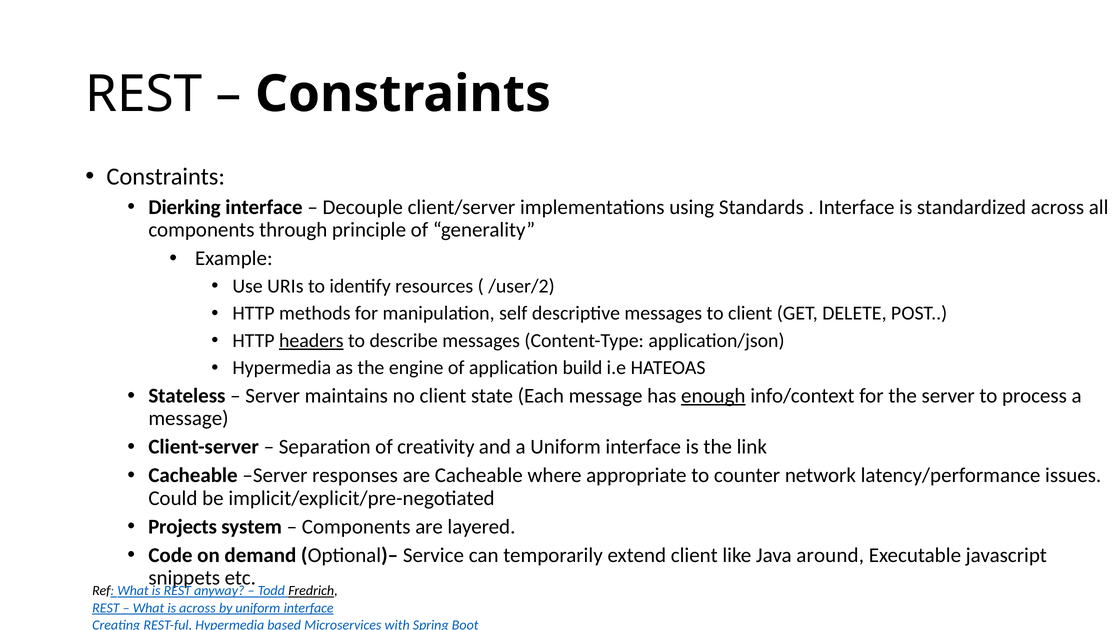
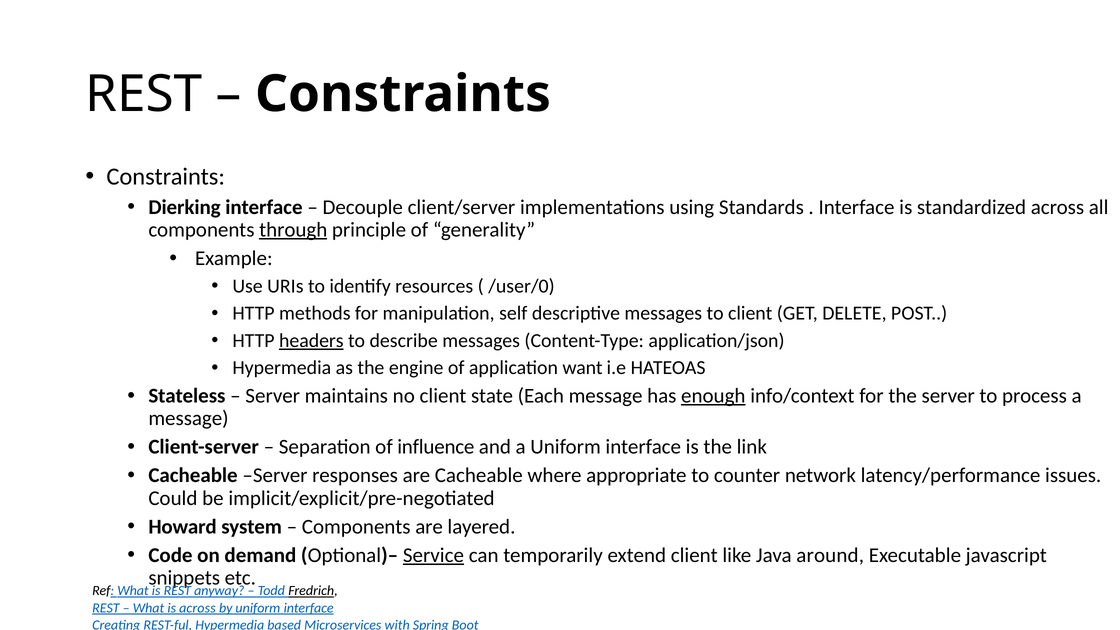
through underline: none -> present (293, 230)
/user/2: /user/2 -> /user/0 (521, 286)
build: build -> want (582, 368)
creativity: creativity -> influence (436, 447)
Projects: Projects -> Howard (183, 527)
Service underline: none -> present (433, 555)
